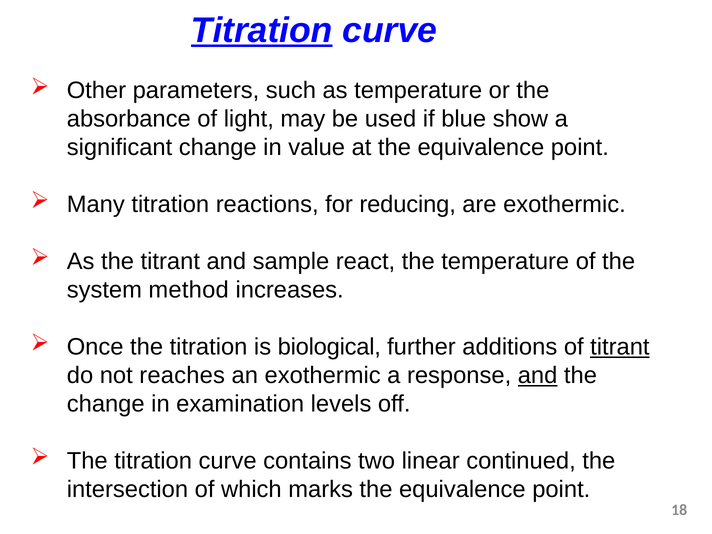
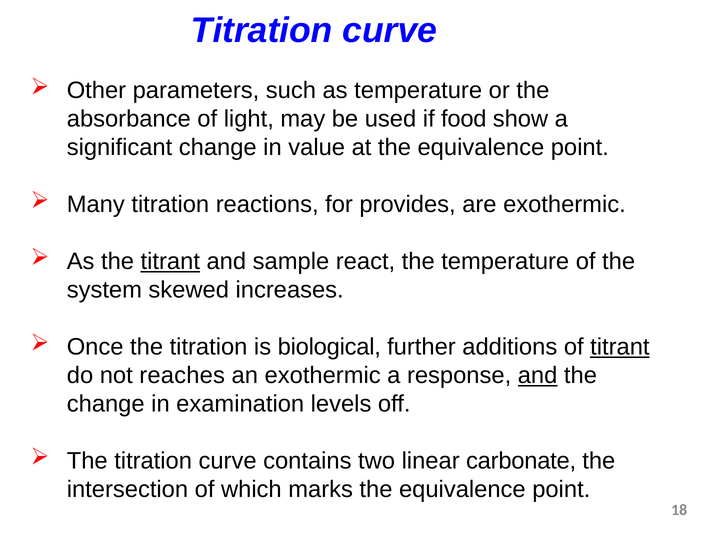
Titration underline: present -> none (262, 30)
blue: blue -> food (464, 119)
reducing: reducing -> provides (408, 205)
titrant underline: none -> present (170, 261)
method: method -> skewed (189, 290)
continued: continued -> carbonate (521, 461)
